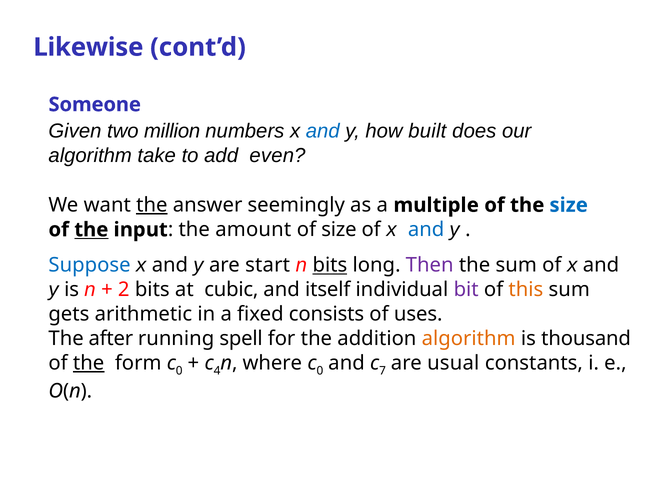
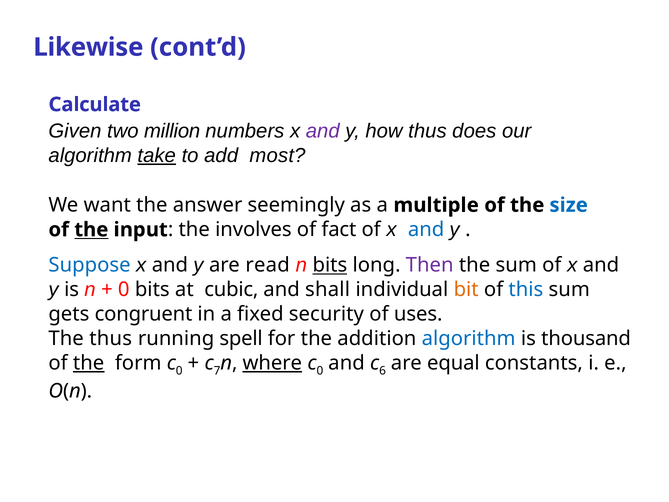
Someone: Someone -> Calculate (95, 105)
and colour: blue -> purple (323, 131)
how built: built -> thus (427, 131)
take underline: none -> present (157, 156)
even: even -> most (277, 156)
the underline: present -> none (152, 205)
amount: amount -> involves (253, 230)
of size: size -> fact (339, 230)
start: start -> read (268, 265)
2: 2 -> 0 (124, 290)
itself: itself -> shall (328, 290)
bit colour: purple -> orange (466, 290)
this colour: orange -> blue (526, 290)
arithmetic: arithmetic -> congruent (144, 314)
consists: consists -> security (326, 314)
The after: after -> thus (111, 339)
algorithm colour: orange -> blue (469, 339)
4: 4 -> 7 (217, 371)
where underline: none -> present (272, 363)
7: 7 -> 6 (383, 371)
usual: usual -> equal (453, 363)
